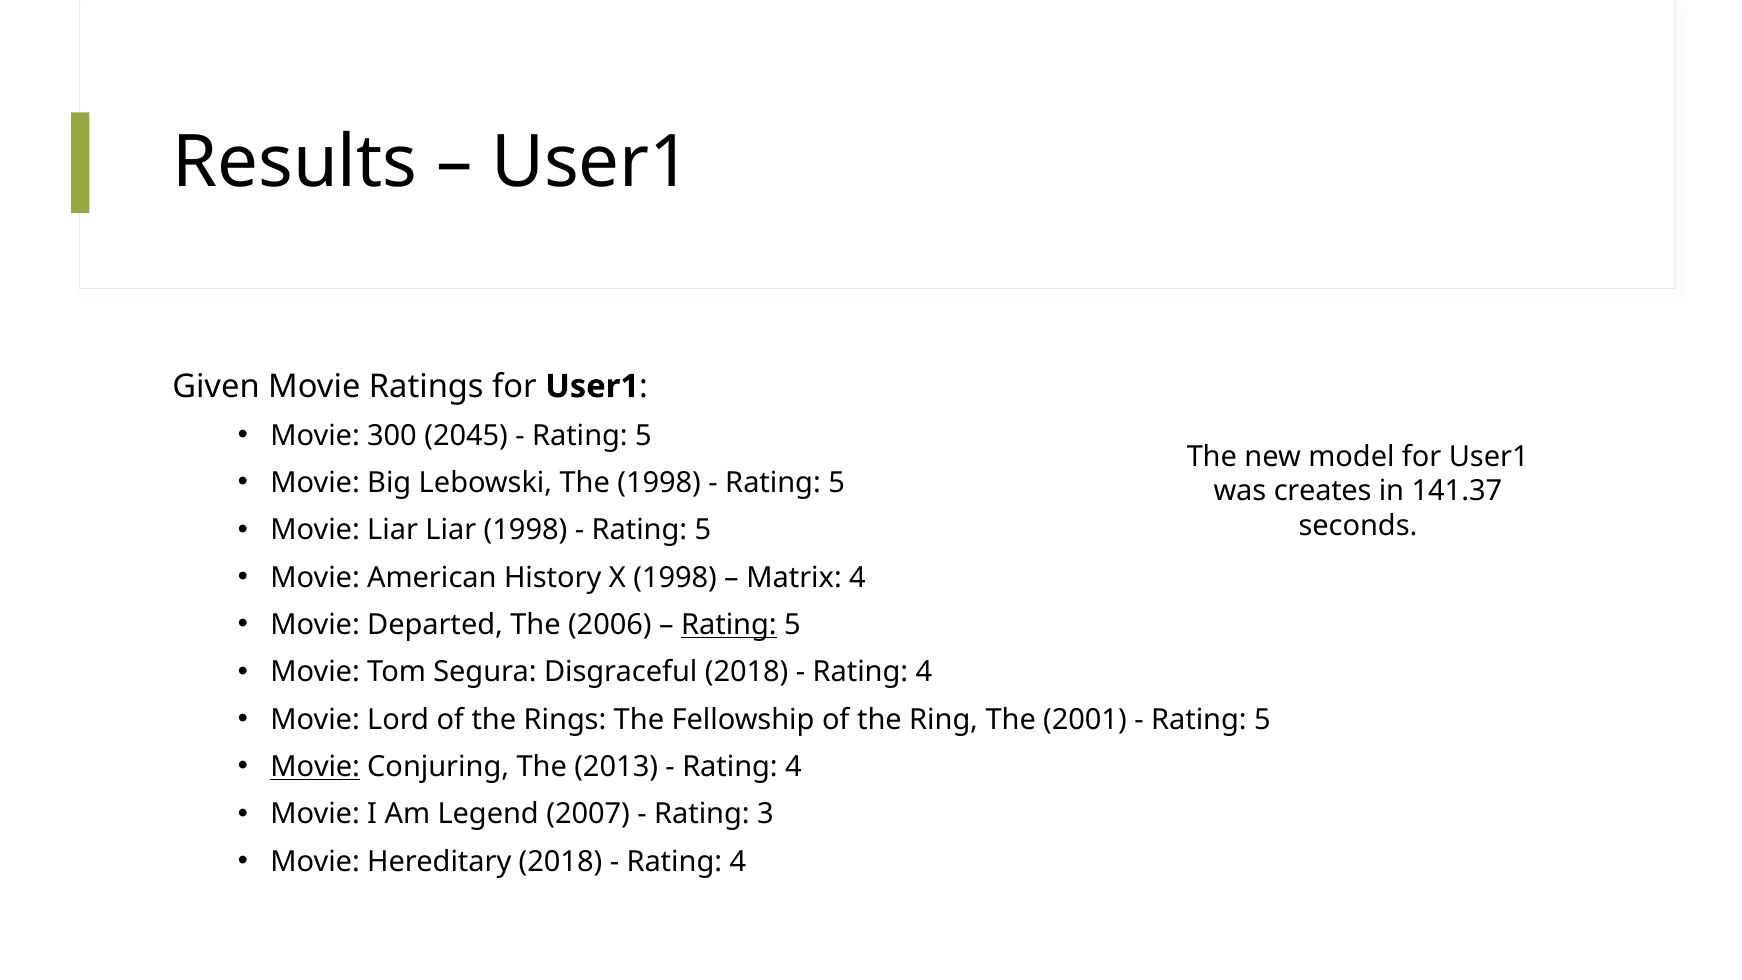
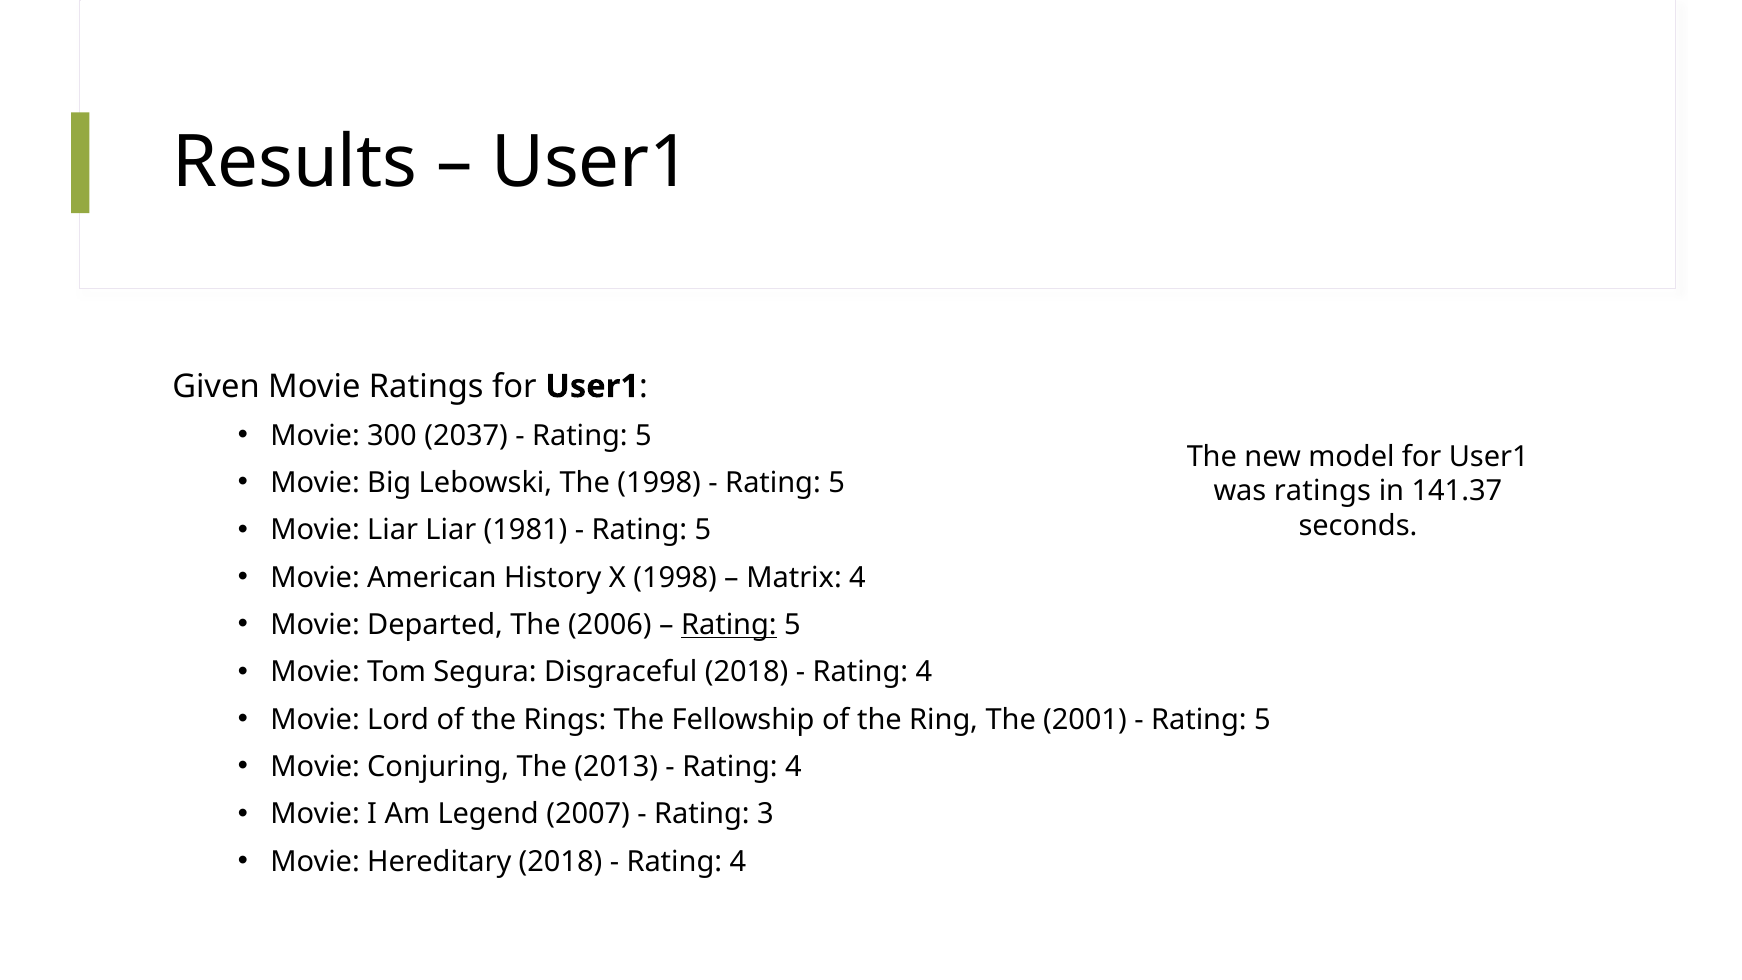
2045: 2045 -> 2037 (466, 436)
was creates: creates -> ratings (1322, 491)
Liar 1998: 1998 -> 1981 (526, 530)
Movie underline: present -> none (315, 767)
